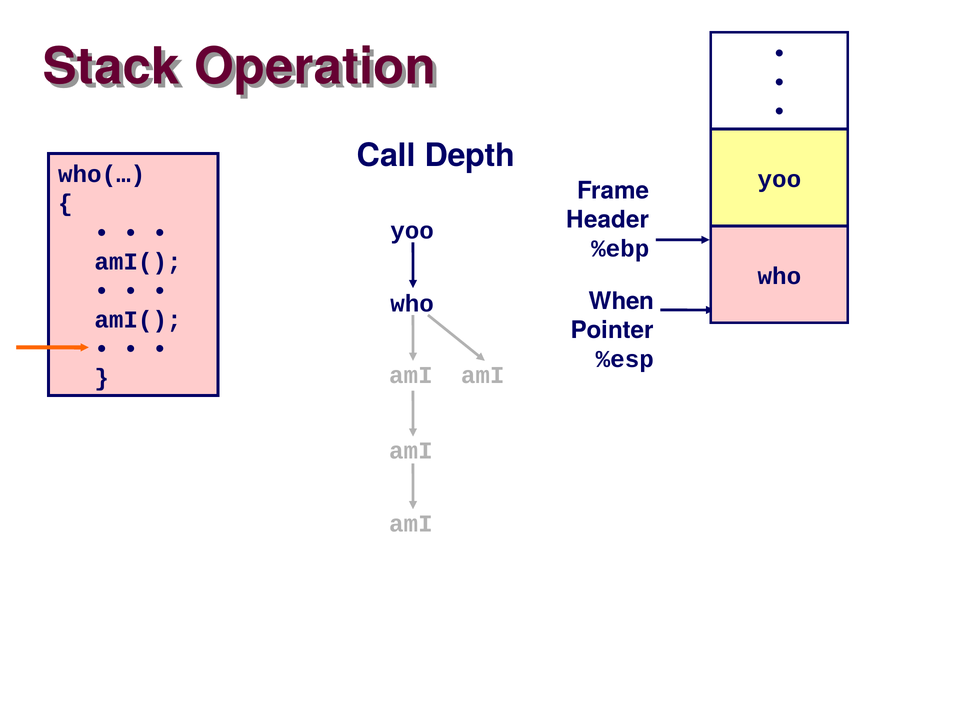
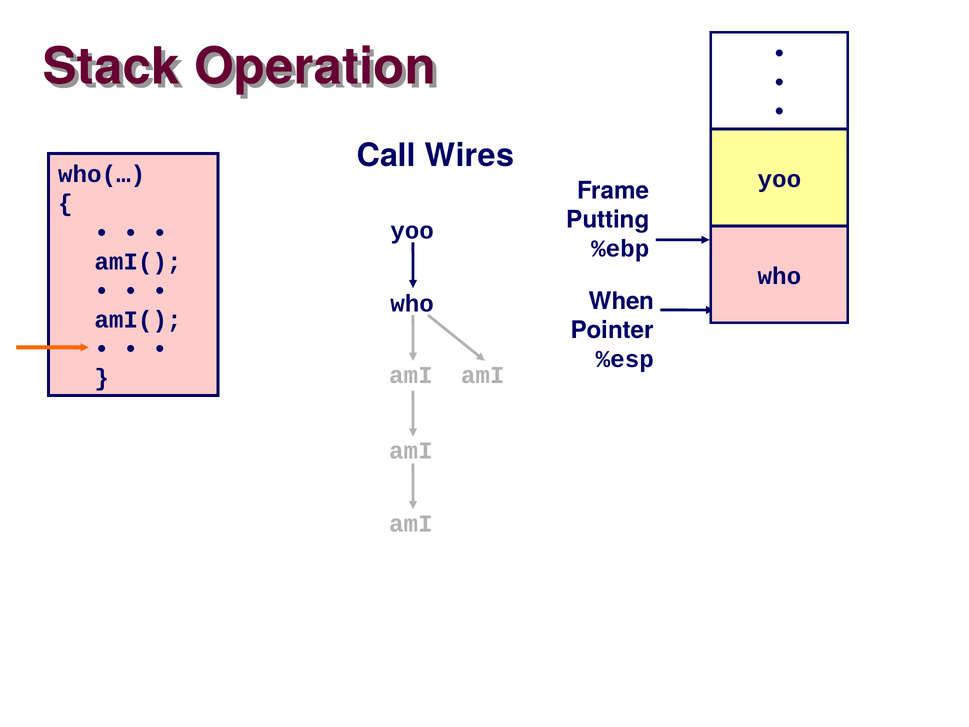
Depth: Depth -> Wires (469, 156)
Header: Header -> Putting (608, 220)
